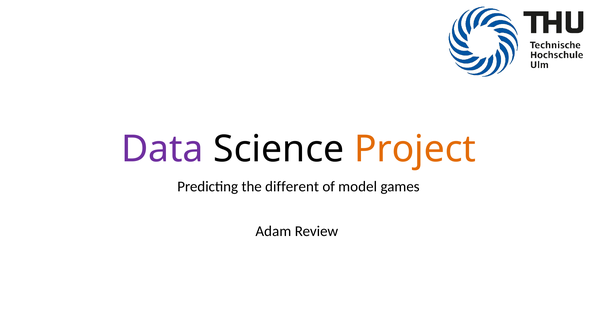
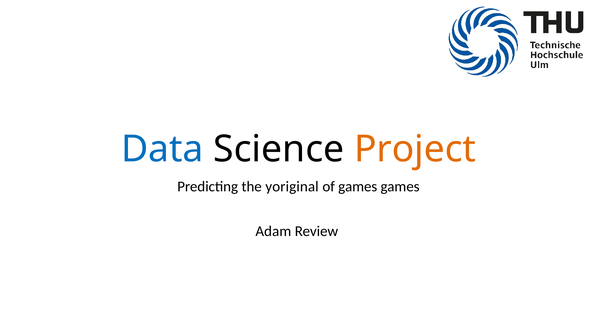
Data colour: purple -> blue (162, 149)
different: different -> yoriginal (292, 187)
of model: model -> games (358, 187)
